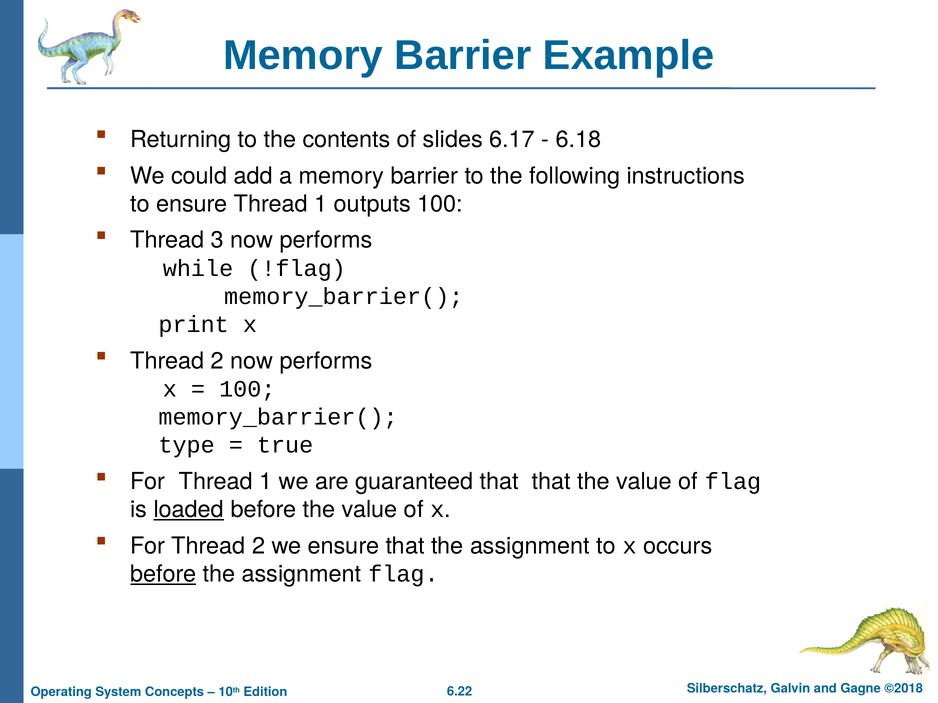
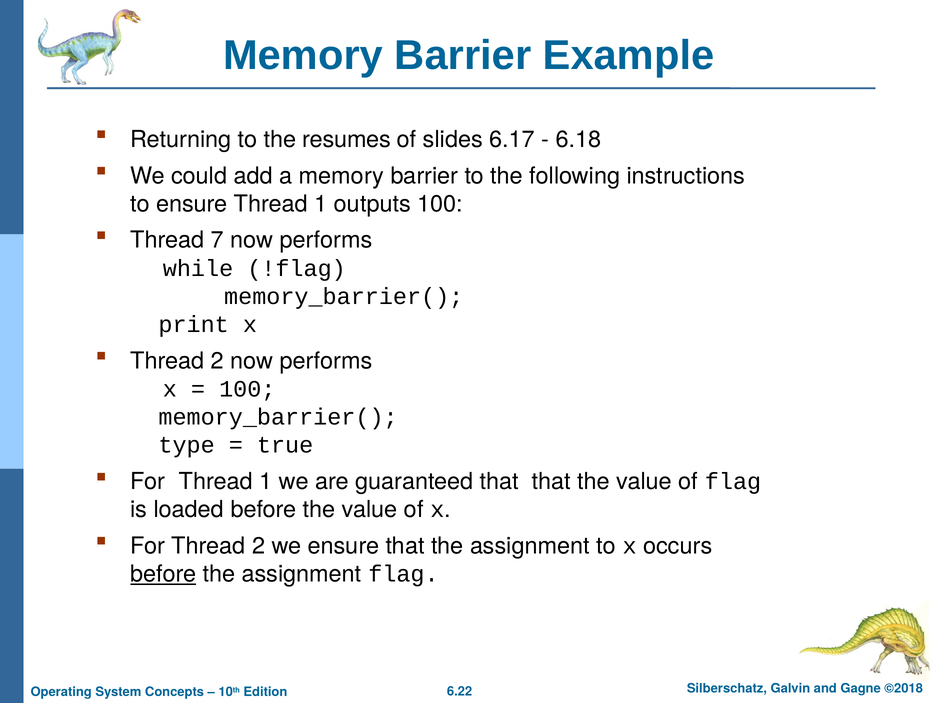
contents: contents -> resumes (347, 140)
3: 3 -> 7 (217, 240)
loaded underline: present -> none (189, 510)
